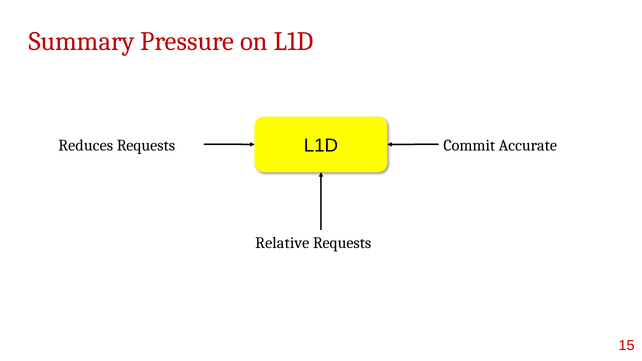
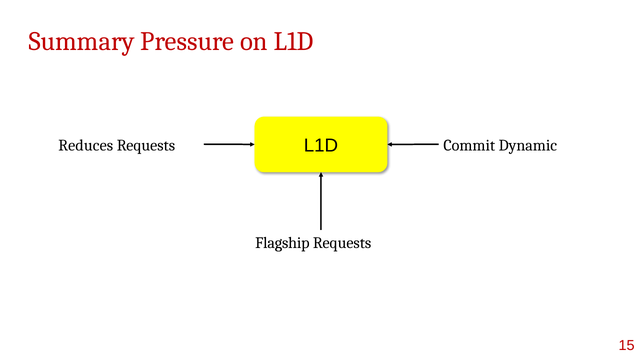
Accurate: Accurate -> Dynamic (528, 146)
Relative: Relative -> Flagship (282, 243)
